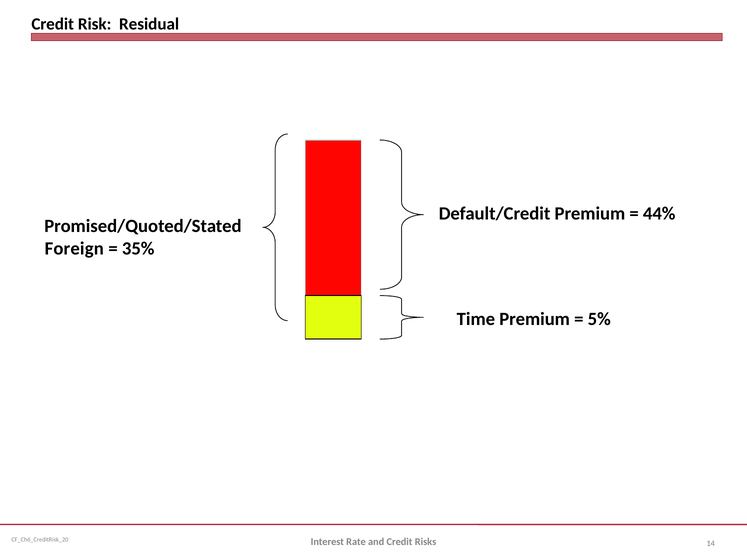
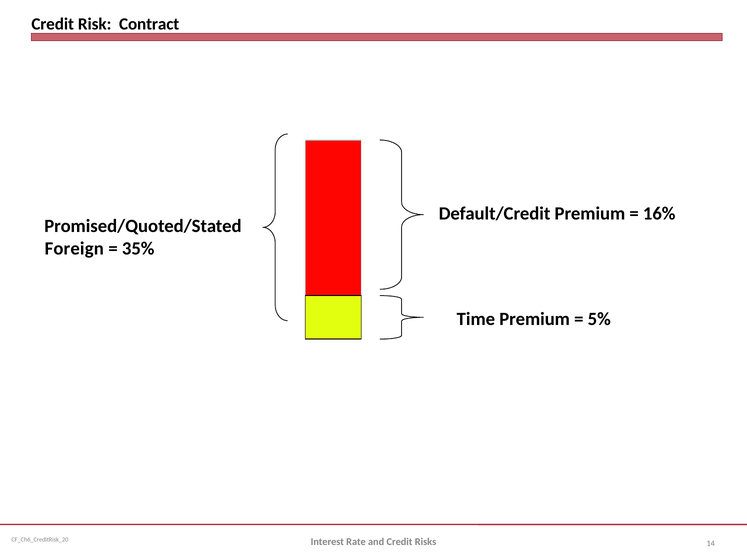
Residual: Residual -> Contract (149, 24)
44%: 44% -> 16% (659, 213)
